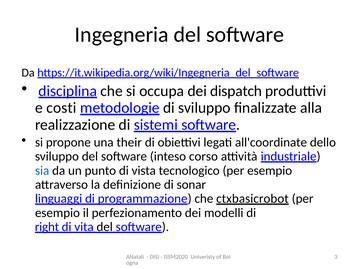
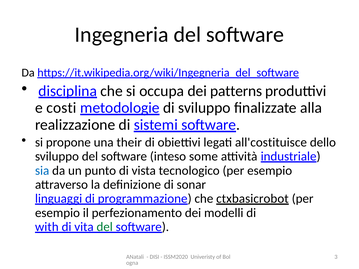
dispatch: dispatch -> patterns (236, 91)
all'coordinate: all'coordinate -> all'costituisce (271, 143)
corso: corso -> some (203, 157)
right: right -> with (47, 227)
del colour: black -> green (105, 227)
